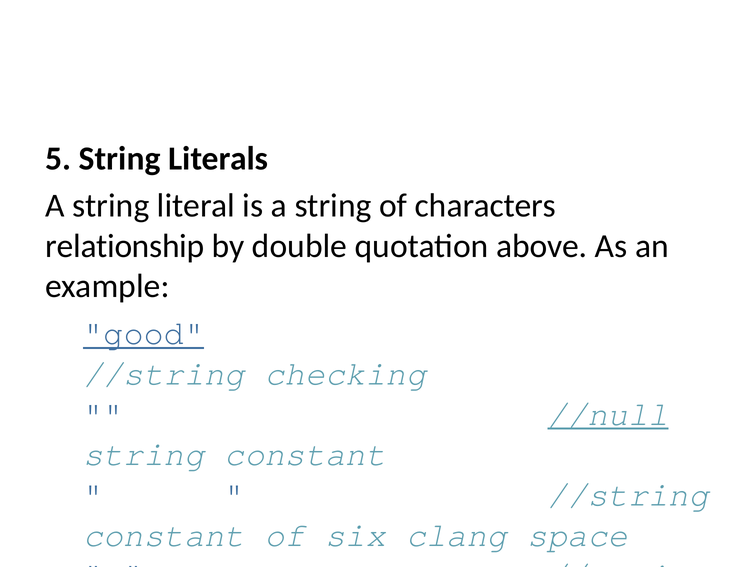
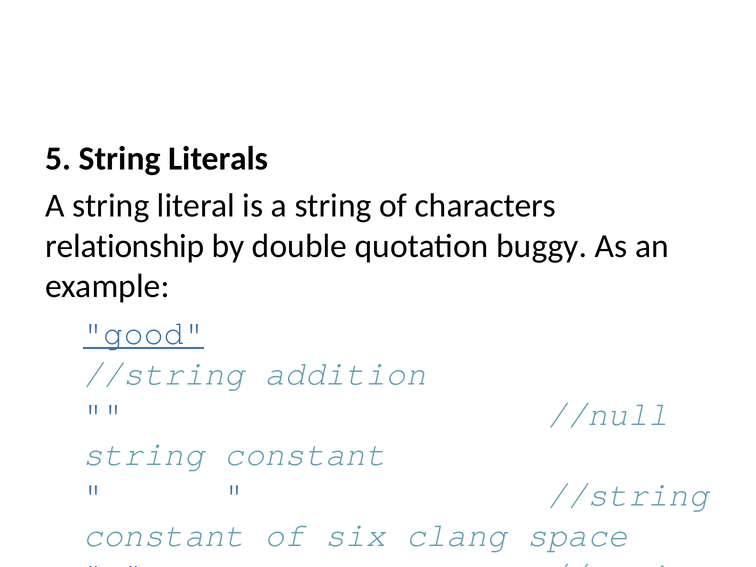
above: above -> buggy (542, 246)
checking: checking -> addition (345, 374)
//null underline: present -> none (608, 414)
